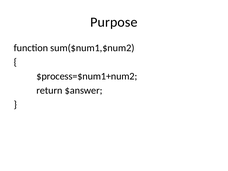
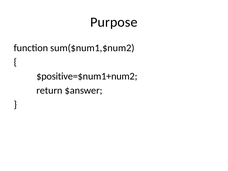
$process=$num1+num2: $process=$num1+num2 -> $positive=$num1+num2 (87, 76)
